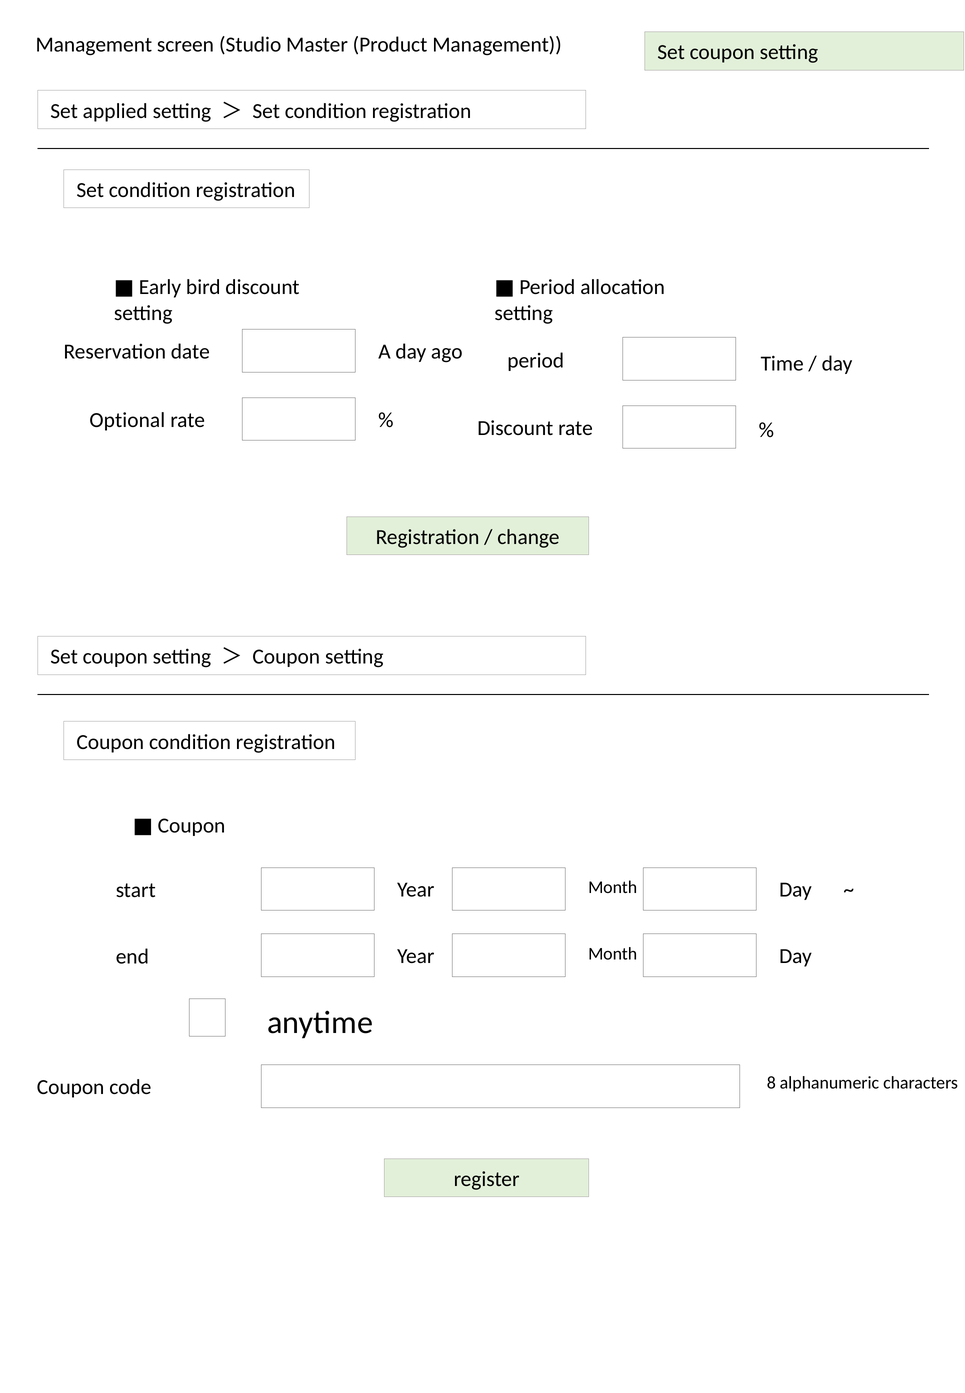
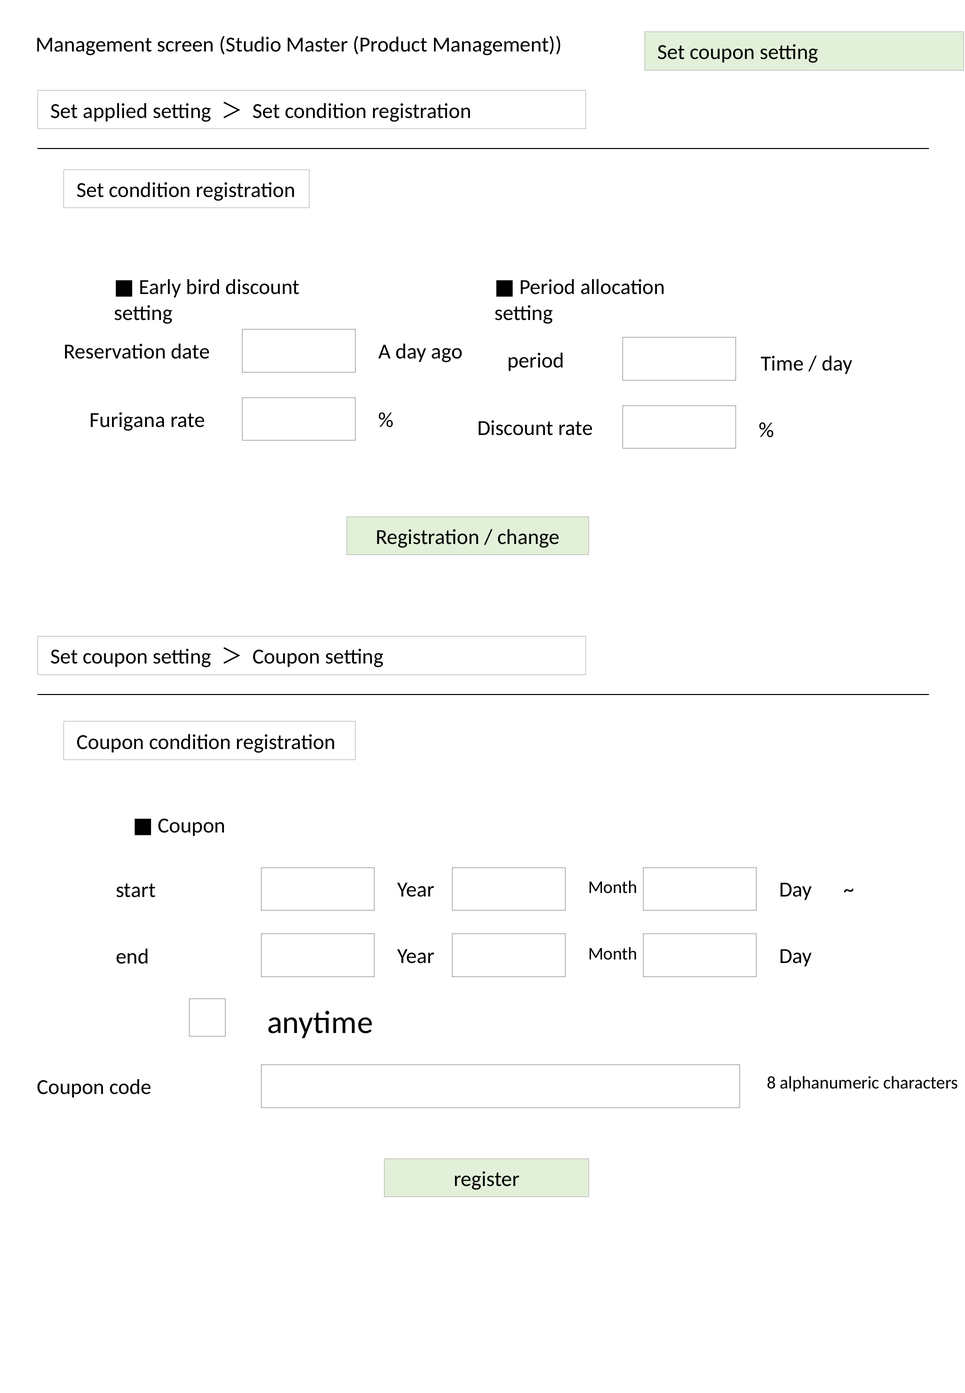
Optional: Optional -> Furigana (127, 420)
